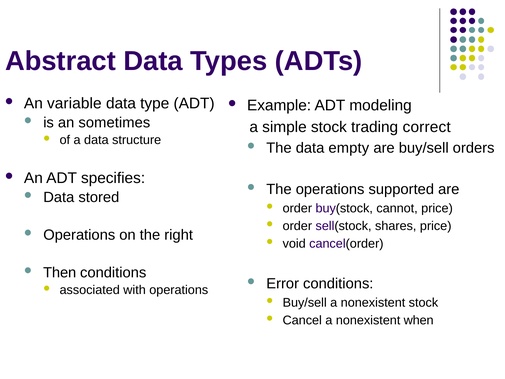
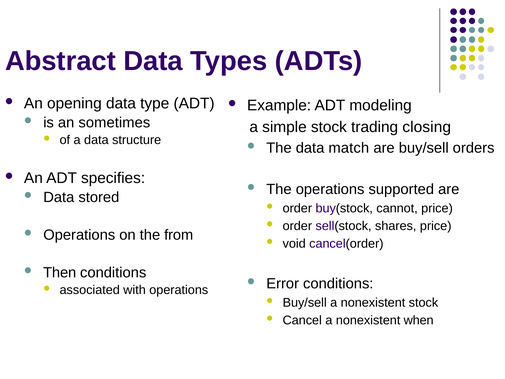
variable: variable -> opening (74, 103)
correct: correct -> closing (427, 127)
empty: empty -> match (349, 148)
right: right -> from (179, 235)
